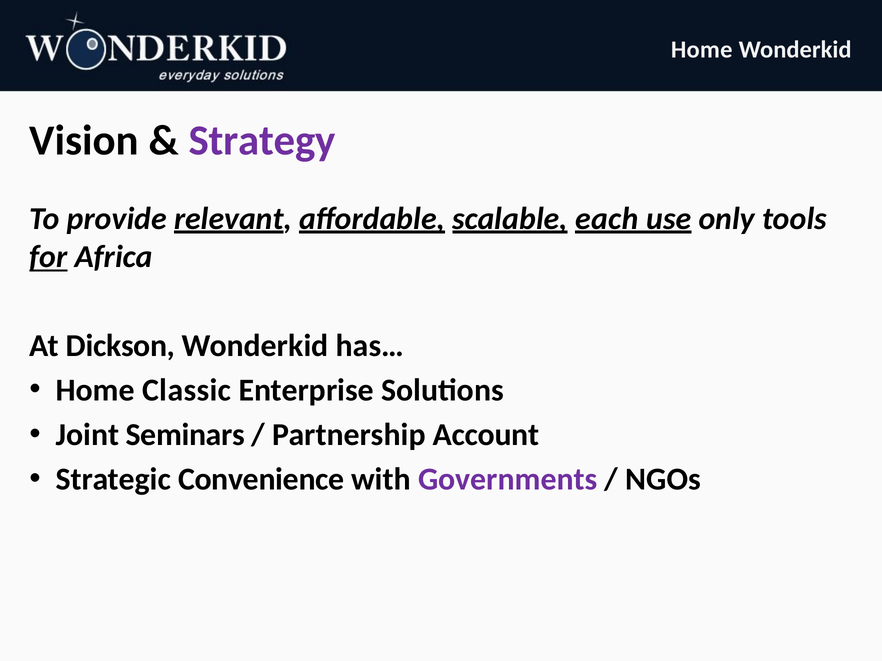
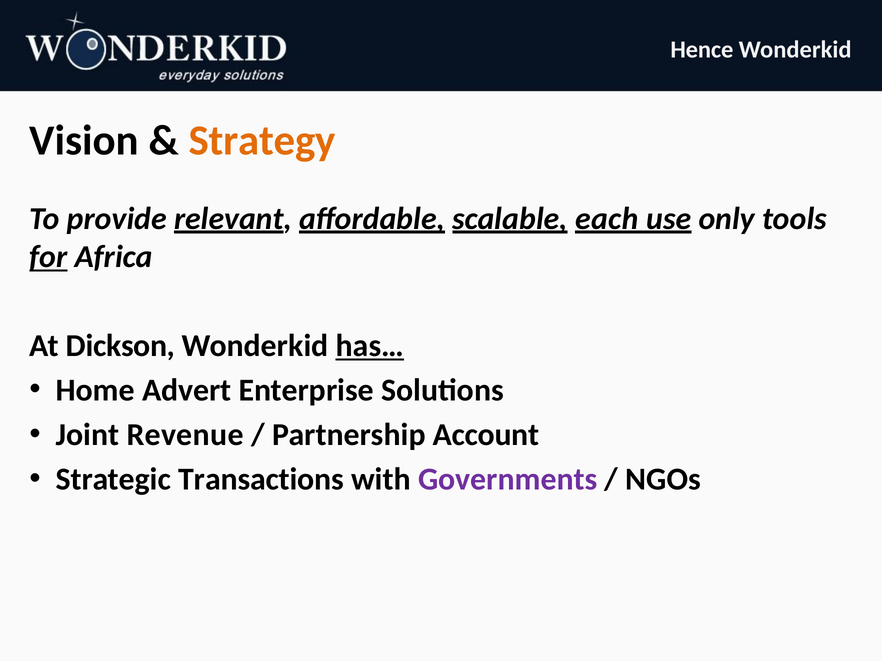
Home: Home -> Hence (702, 50)
Strategy colour: purple -> orange (262, 141)
has… underline: none -> present (370, 346)
Classic: Classic -> Advert (187, 391)
Seminars: Seminars -> Revenue (185, 435)
Convenience: Convenience -> Transactions (261, 480)
